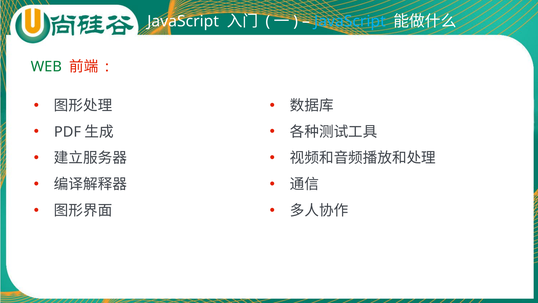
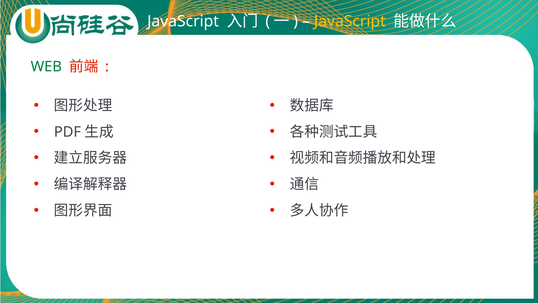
JavaScript colour: light blue -> yellow (350, 21)
